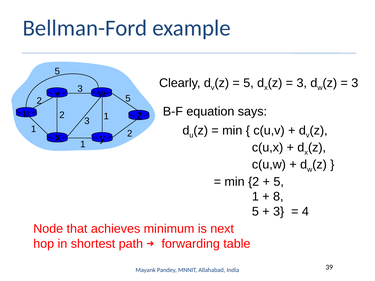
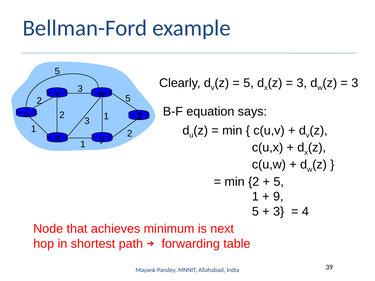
8: 8 -> 9 (278, 197)
